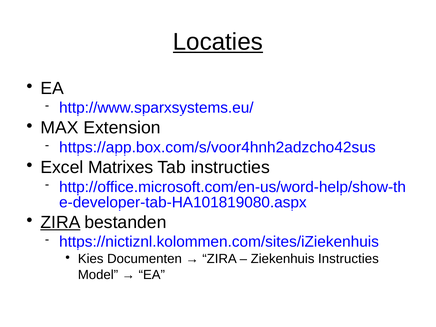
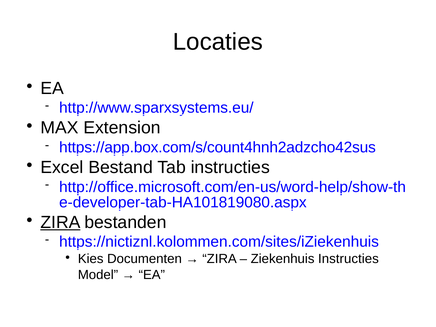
Locaties underline: present -> none (218, 42)
https://app.box.com/s/voor4hnh2adzcho42sus: https://app.box.com/s/voor4hnh2adzcho42sus -> https://app.box.com/s/count4hnh2adzcho42sus (217, 148)
Matrixes: Matrixes -> Bestand (121, 167)
